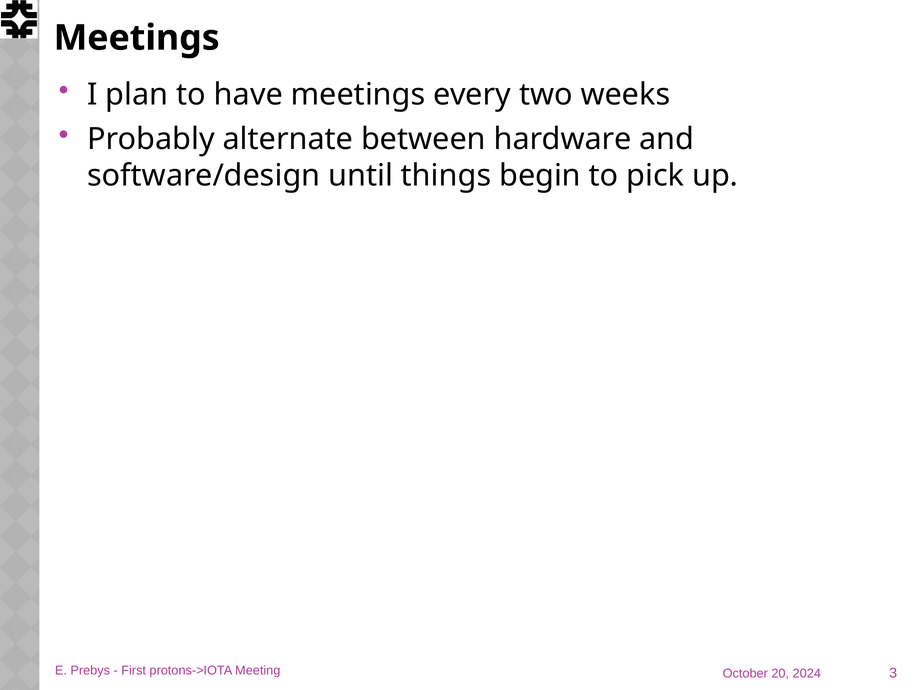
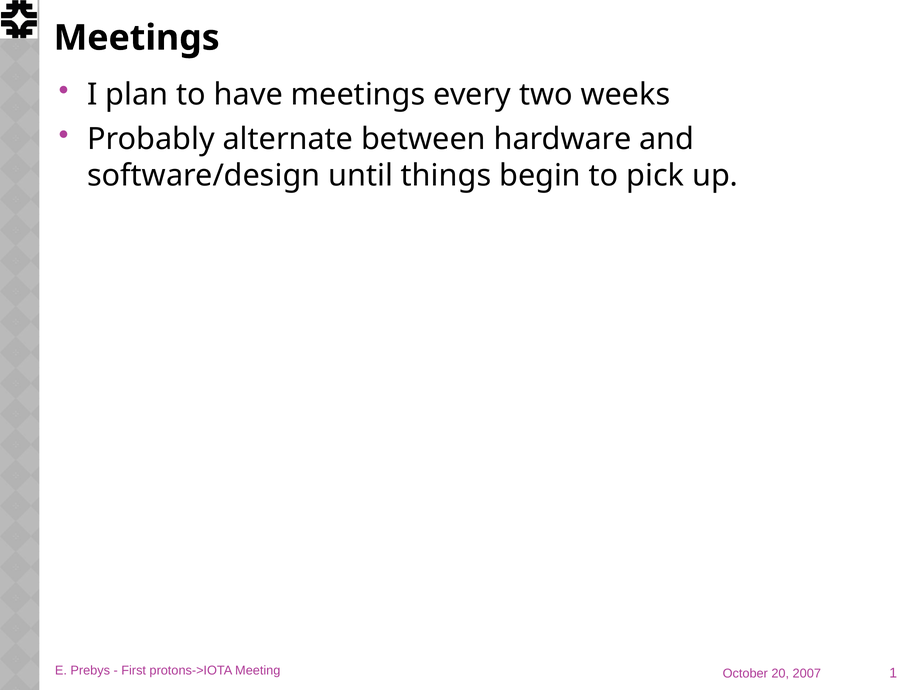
3: 3 -> 1 (893, 672)
2024: 2024 -> 2007 (807, 673)
